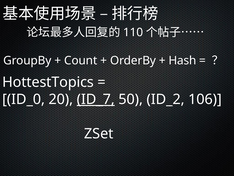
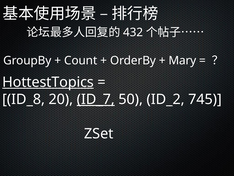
110: 110 -> 432 (133, 32)
Hash: Hash -> Mary (182, 60)
HottestTopics underline: none -> present (48, 82)
ID_0: ID_0 -> ID_8 (24, 99)
106: 106 -> 745 (205, 99)
